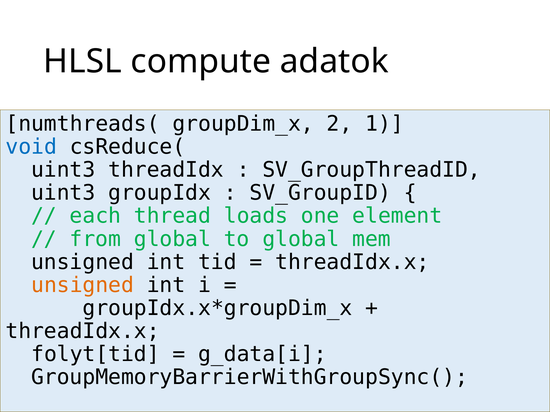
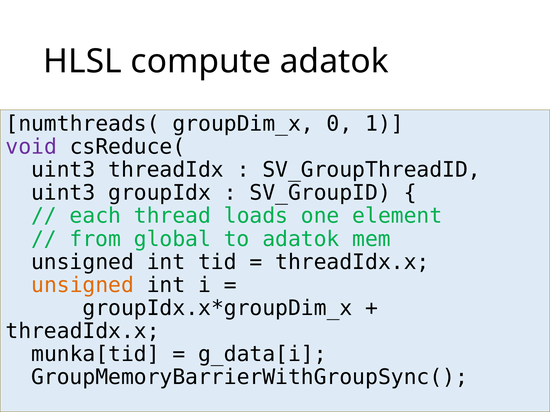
2: 2 -> 0 (340, 124)
void colour: blue -> purple (31, 147)
to global: global -> adatok (301, 239)
folyt[tid: folyt[tid -> munka[tid (95, 355)
